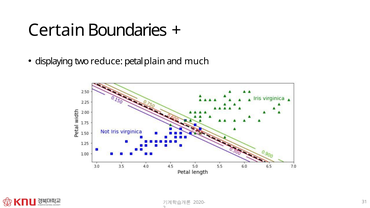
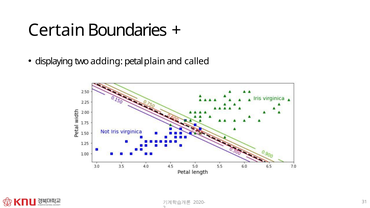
reduce: reduce -> adding (107, 61)
much: much -> called (197, 61)
